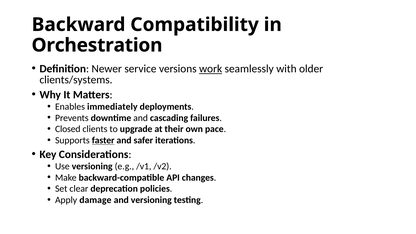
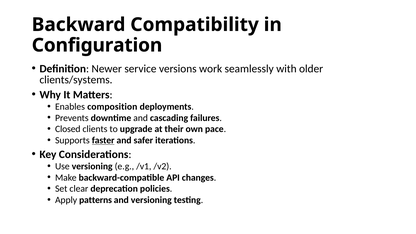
Orchestration: Orchestration -> Configuration (97, 45)
work underline: present -> none (211, 69)
immediately: immediately -> composition (112, 107)
damage: damage -> patterns (96, 200)
